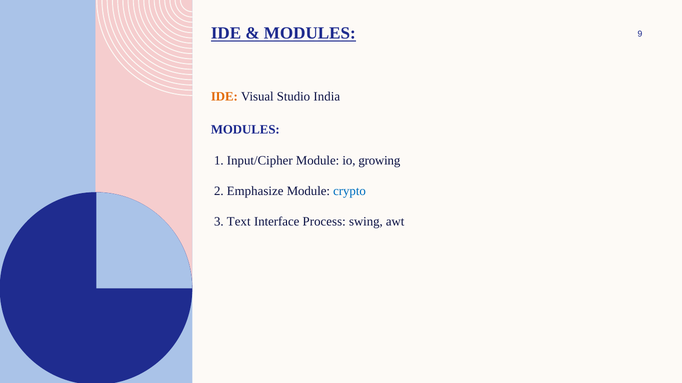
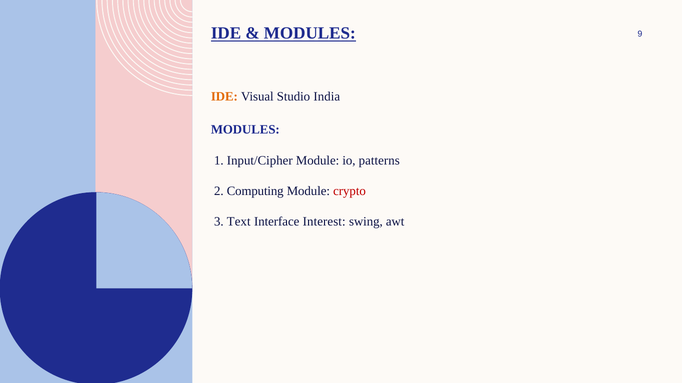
growing: growing -> patterns (379, 161)
Emphasize: Emphasize -> Computing (255, 191)
crypto colour: blue -> red (350, 191)
Process: Process -> Interest (324, 222)
